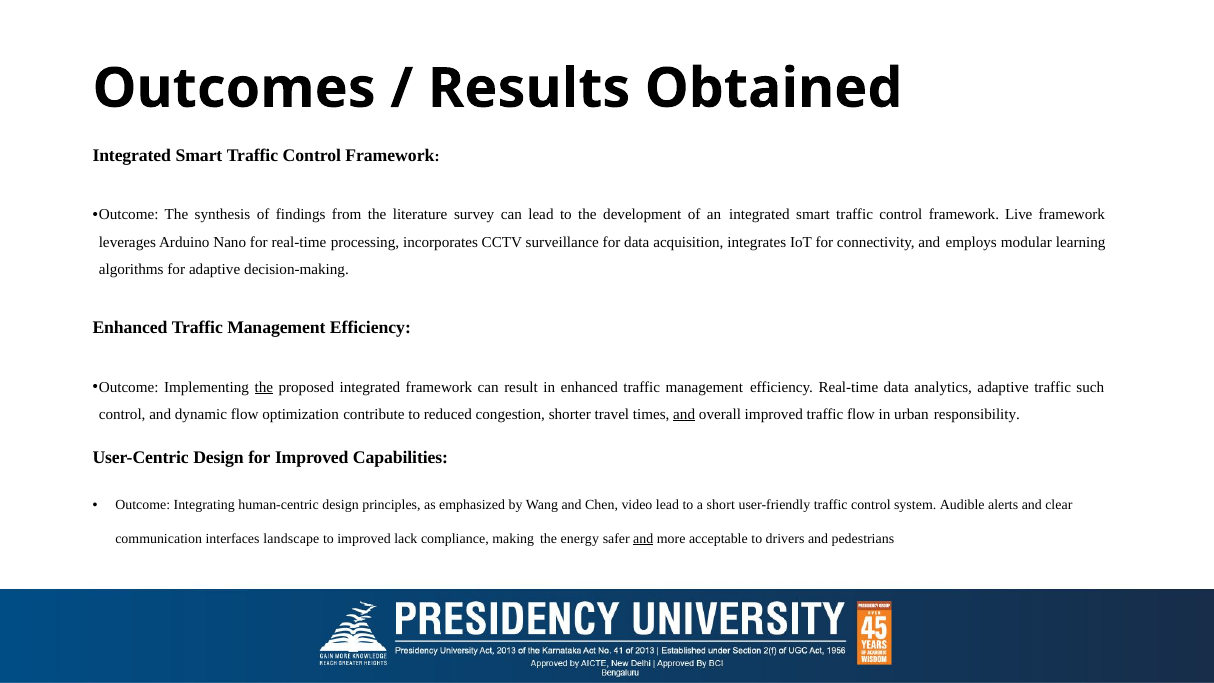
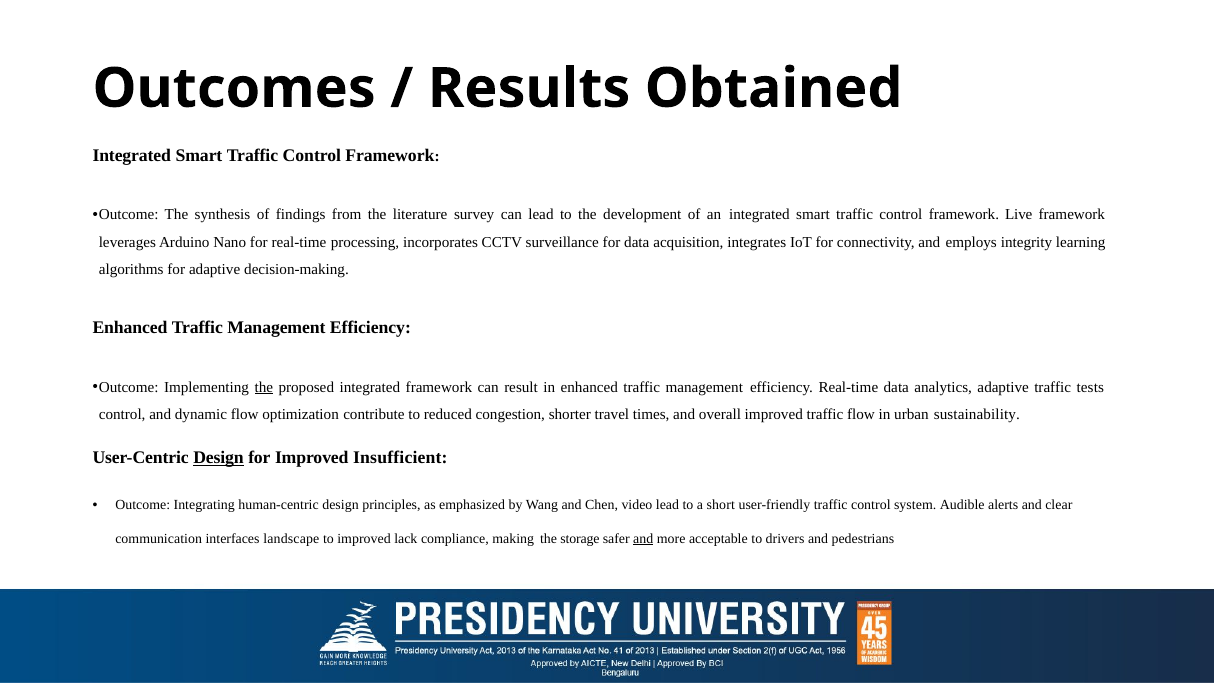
modular: modular -> integrity (1026, 242)
such: such -> tests (1090, 387)
and underline: present -> none (684, 414)
responsibility: responsibility -> sustainability (977, 414)
Design underline: none -> present (219, 457)
Capabilities: Capabilities -> Insufficient (400, 457)
energy: energy -> storage (580, 539)
